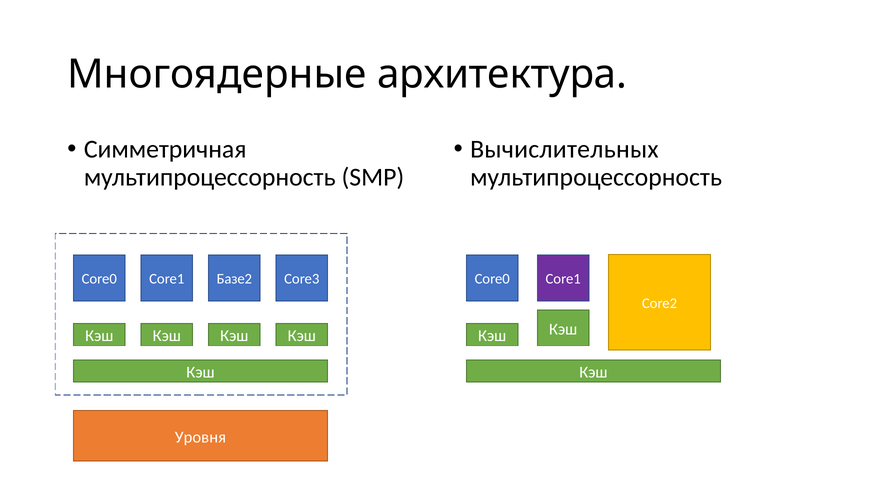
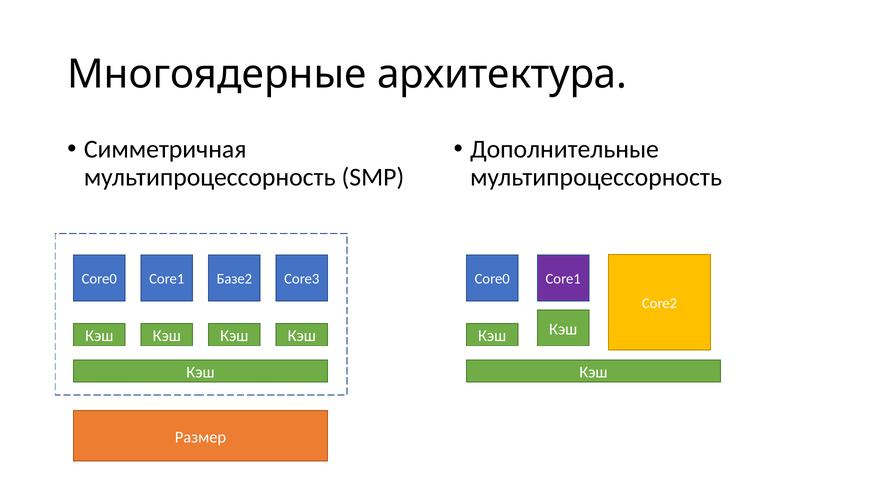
Вычислительных: Вычислительных -> Дополнительные (565, 149)
Уровня: Уровня -> Размер (200, 437)
